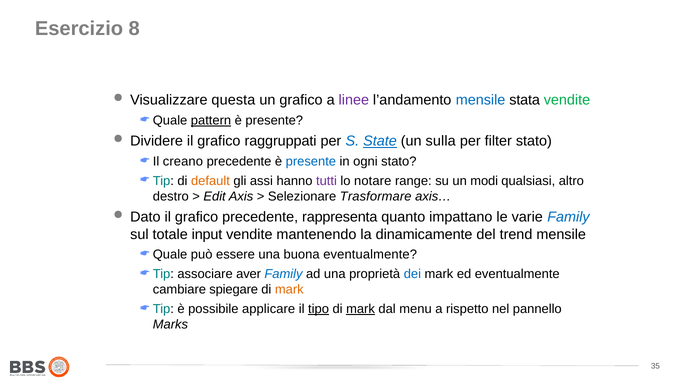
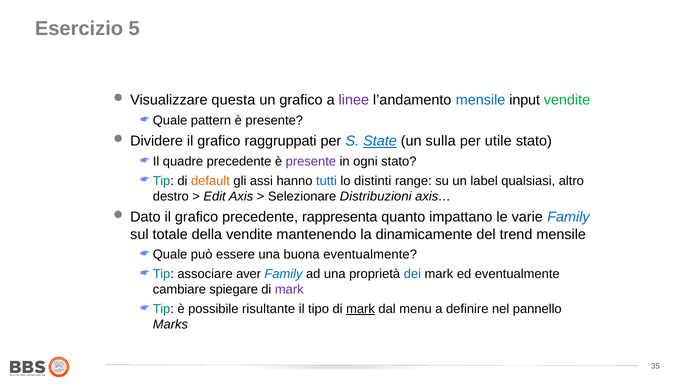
8: 8 -> 5 (134, 29)
stata: stata -> input (525, 100)
pattern underline: present -> none (211, 120)
filter: filter -> utile (498, 141)
creano: creano -> quadre (183, 161)
presente colour: blue -> purple (311, 161)
tutti colour: purple -> blue (326, 181)
notare: notare -> distinti (373, 181)
modi: modi -> label (484, 181)
Trasformare: Trasformare -> Distribuzioni (376, 196)
input: input -> della (207, 234)
mark colour: orange -> purple (289, 290)
applicare: applicare -> risultante (269, 309)
tipo underline: present -> none (319, 309)
rispetto: rispetto -> definire (467, 309)
